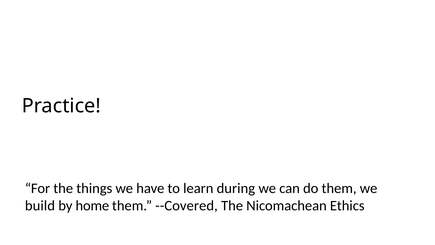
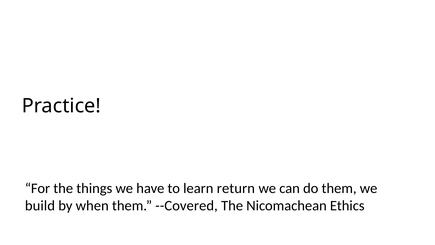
during: during -> return (236, 188)
home: home -> when (92, 205)
